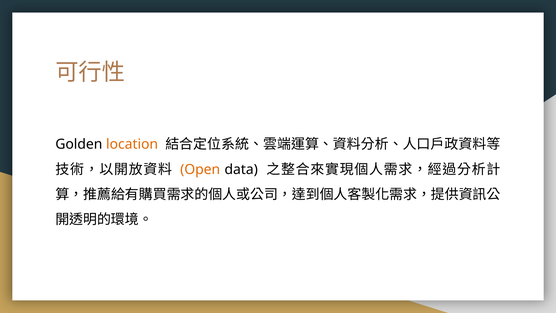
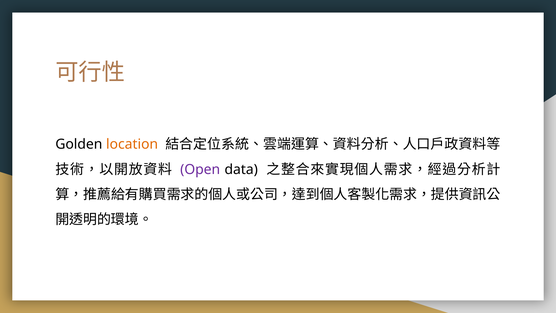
Open colour: orange -> purple (200, 169)
